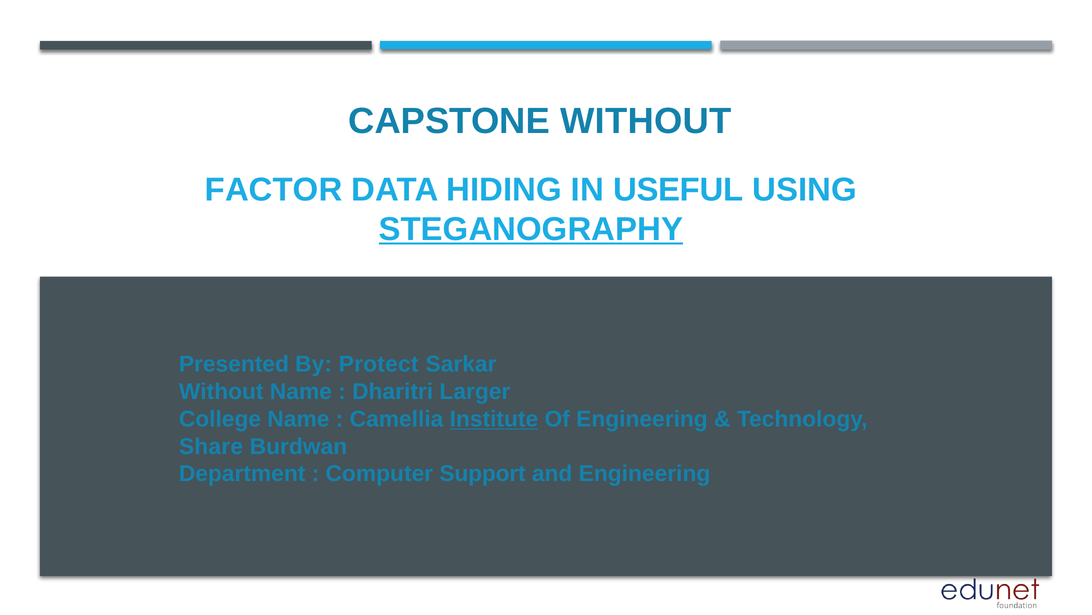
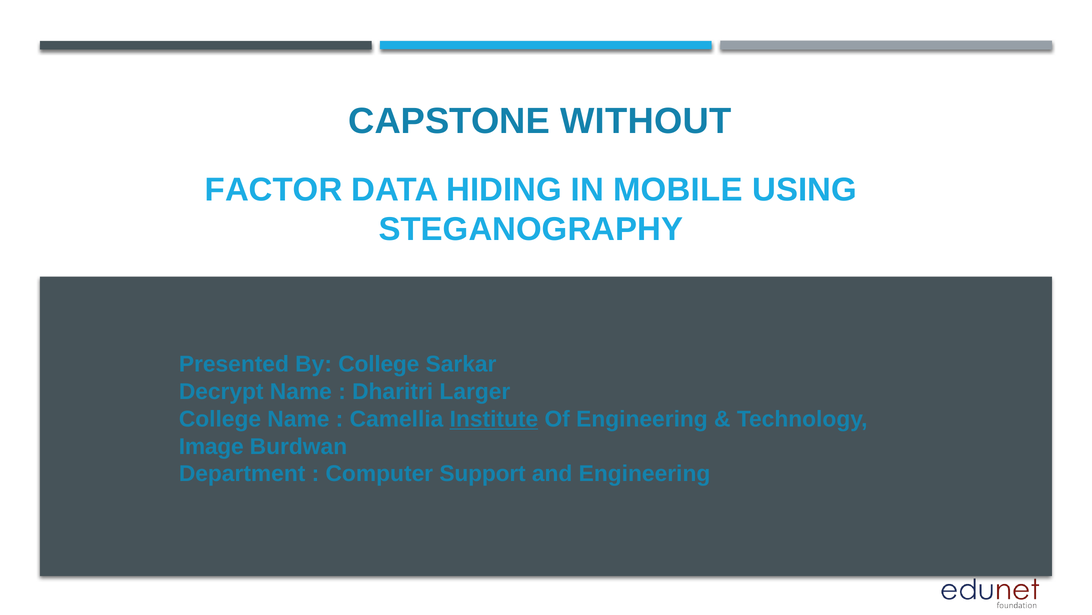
USEFUL: USEFUL -> MOBILE (678, 190)
STEGANOGRAPHY underline: present -> none (531, 229)
By Protect: Protect -> College (379, 364)
Without: Without -> Decrypt (221, 391)
Share: Share -> Image (211, 446)
